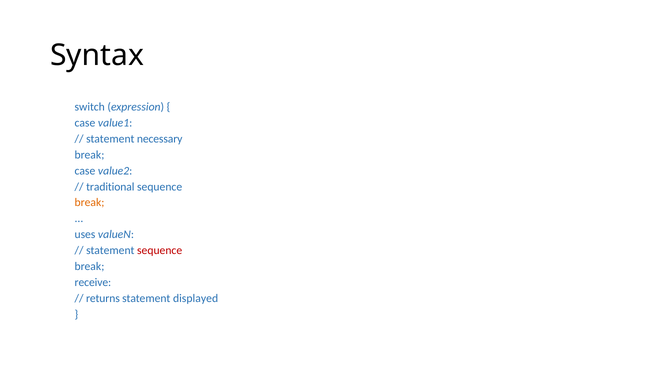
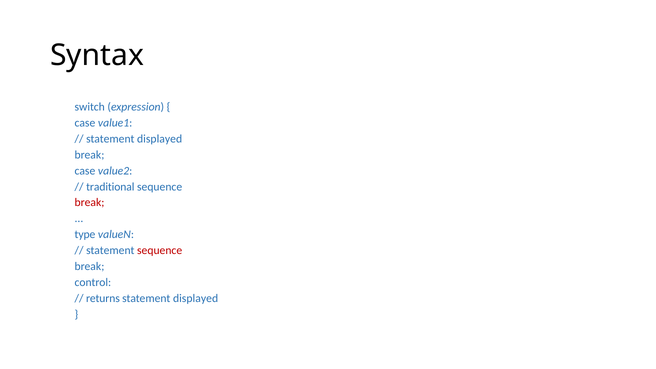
necessary: necessary -> displayed (160, 139)
break colour: orange -> red (89, 203)
uses: uses -> type (85, 235)
receive: receive -> control (93, 282)
